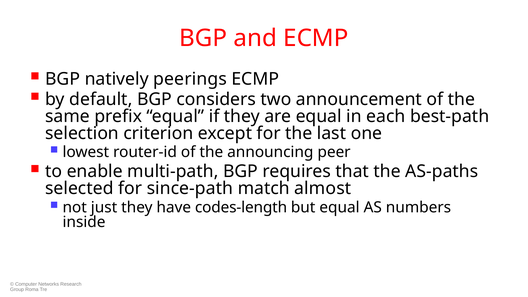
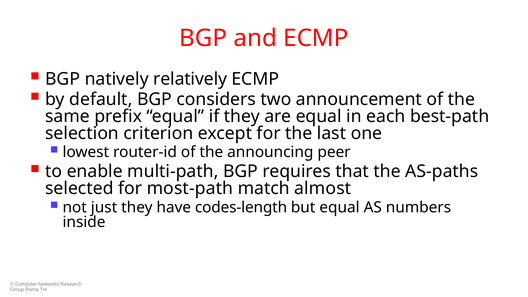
peerings: peerings -> relatively (190, 79)
since-path: since-path -> most-path (190, 188)
